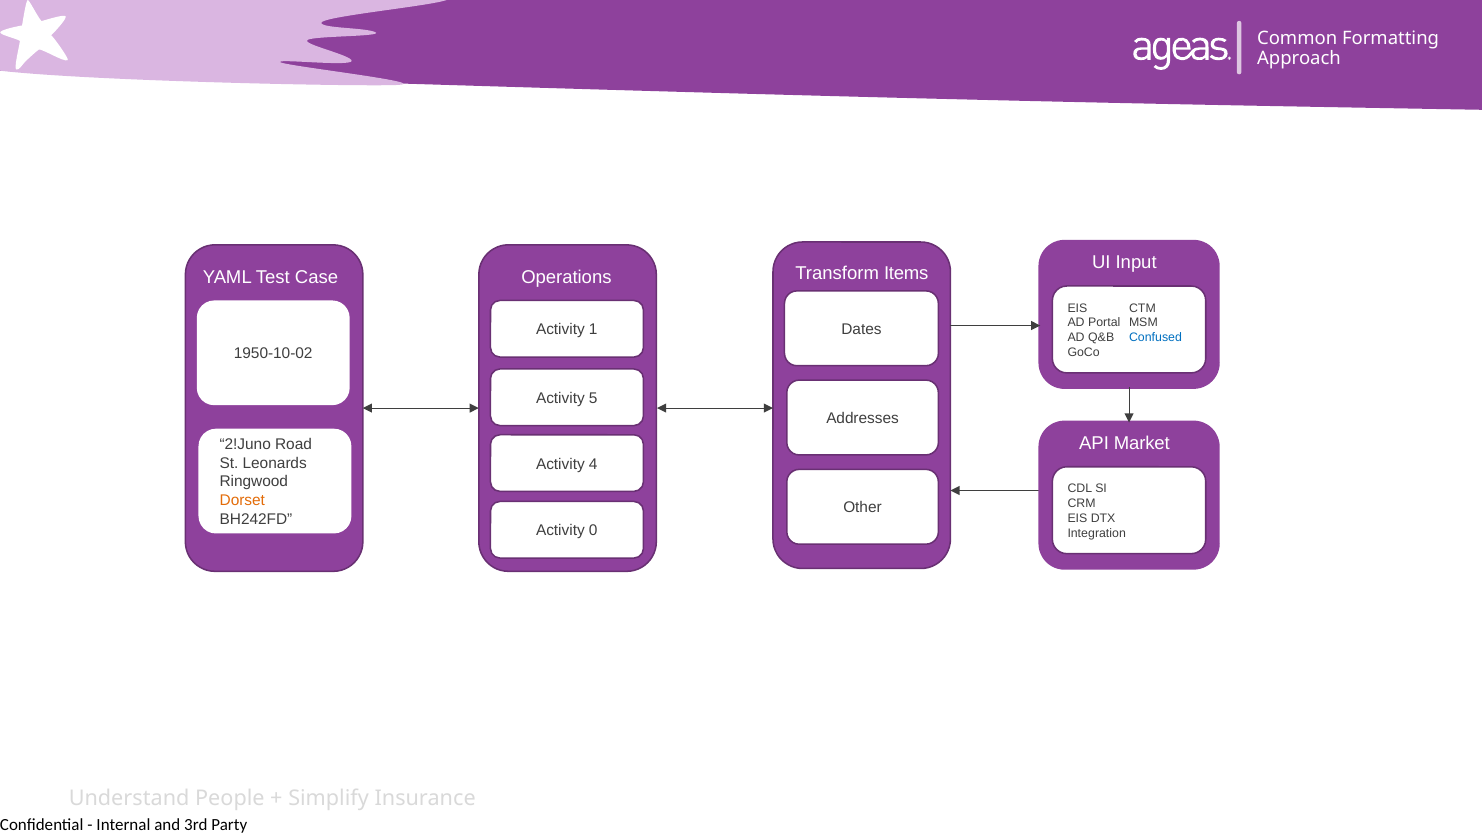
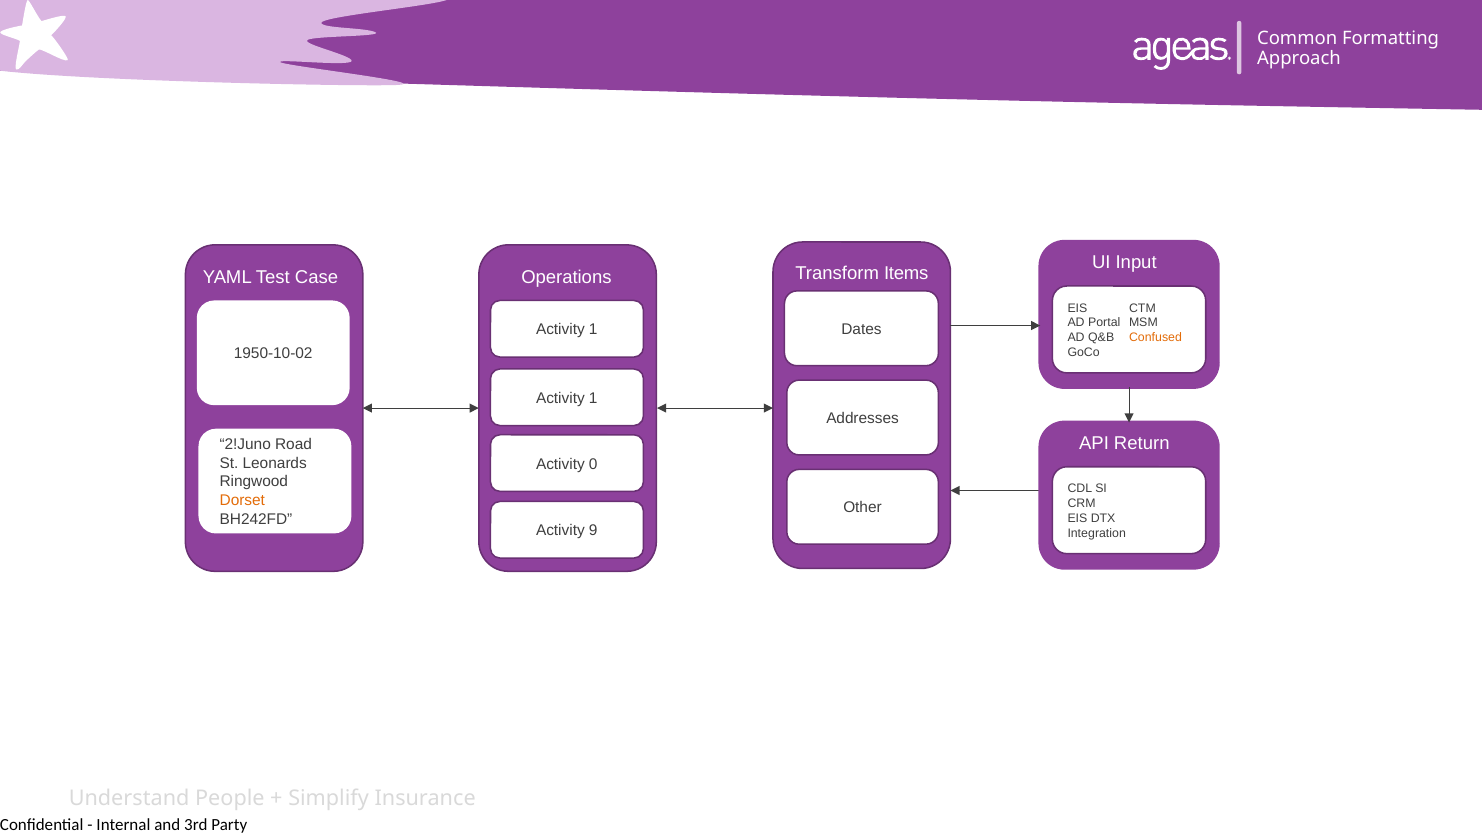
Confused colour: blue -> orange (1155, 338)
5: 5 -> 1 (593, 398)
Market: Market -> Return (1142, 443)
4: 4 -> 0 (593, 464)
0: 0 -> 9 (593, 531)
